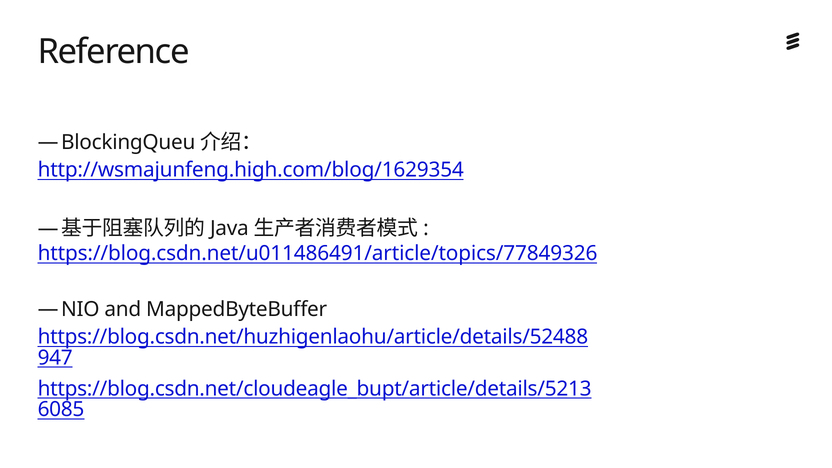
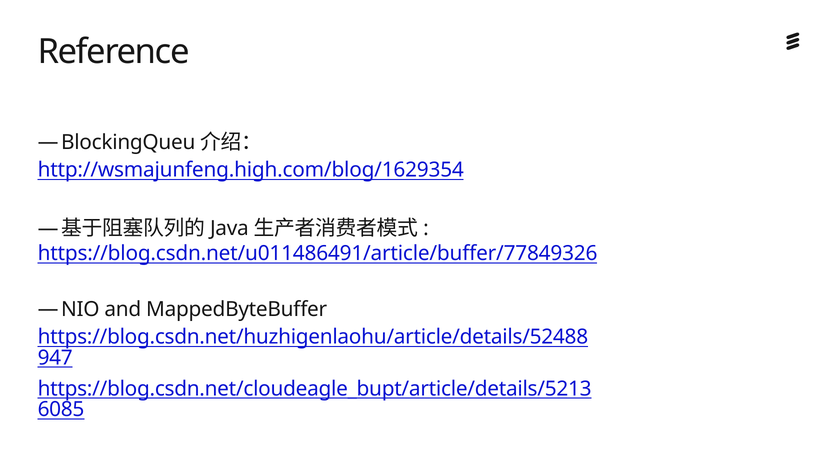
https://blog.csdn.net/u011486491/article/topics/77849326: https://blog.csdn.net/u011486491/article/topics/77849326 -> https://blog.csdn.net/u011486491/article/buffer/77849326 (318, 253)
